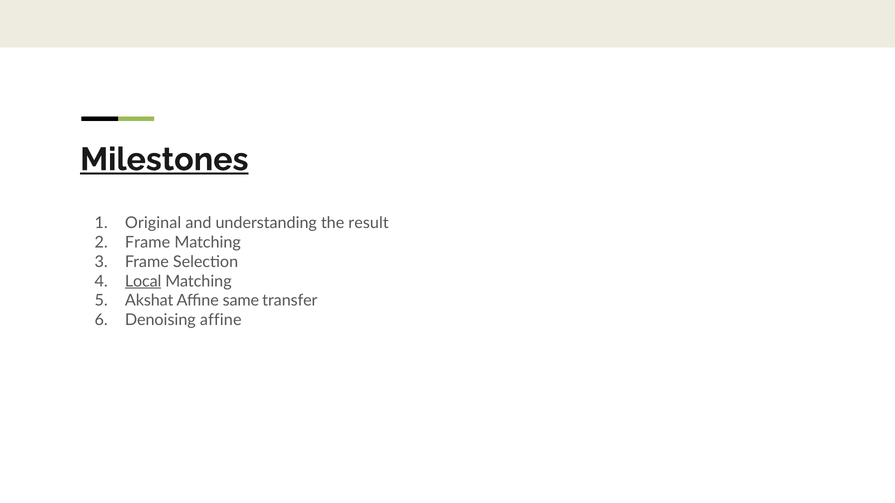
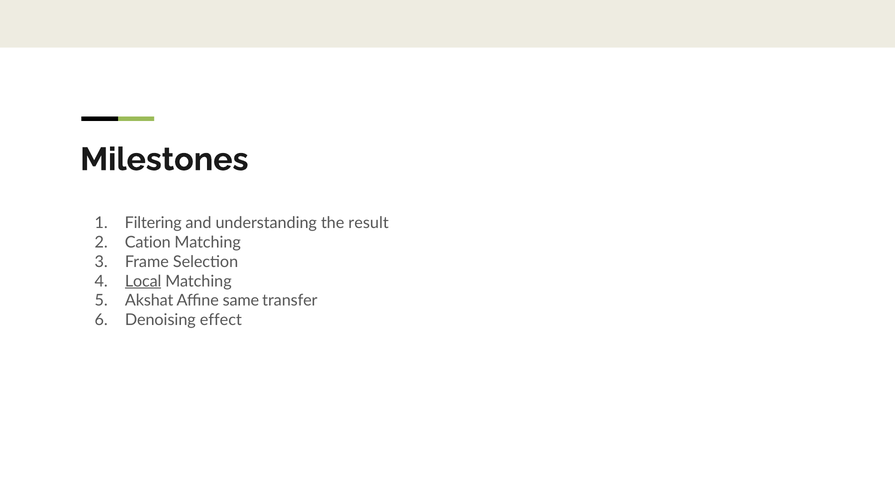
Milestones underline: present -> none (164, 160)
Original: Original -> Filtering (153, 223)
Frame: Frame -> Cation (148, 243)
Denoising affine: affine -> effect (221, 320)
